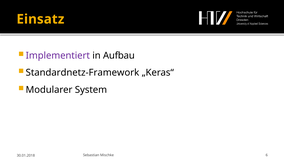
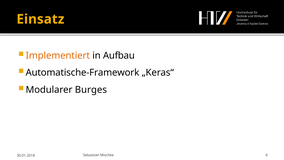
Implementiert colour: purple -> orange (58, 56)
Standardnetz-Framework: Standardnetz-Framework -> Automatische-Framework (82, 73)
System: System -> Burges (91, 90)
